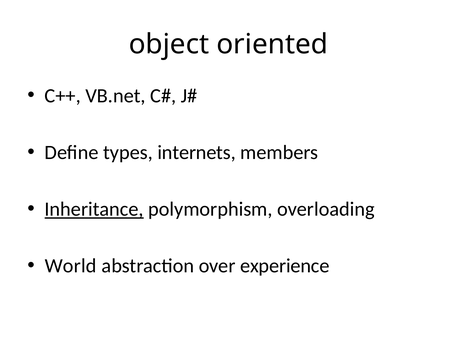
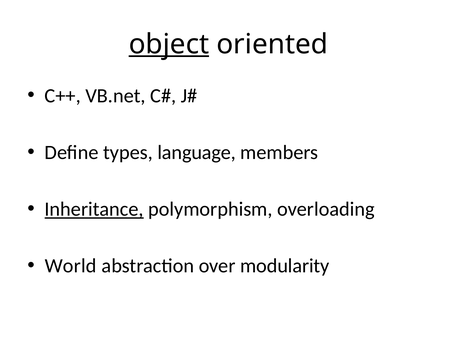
object underline: none -> present (169, 44)
internets: internets -> language (197, 153)
experience: experience -> modularity (285, 267)
